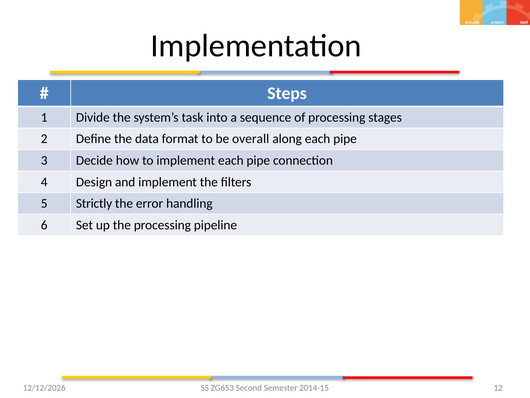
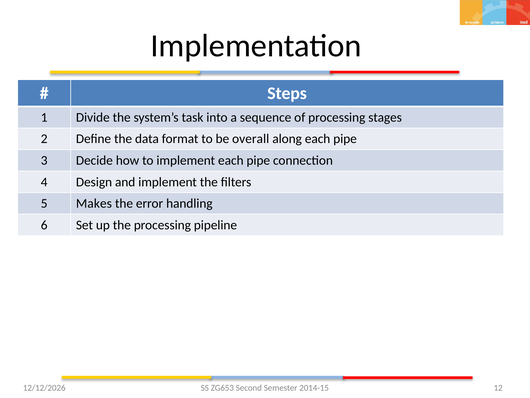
Strictly: Strictly -> Makes (94, 203)
